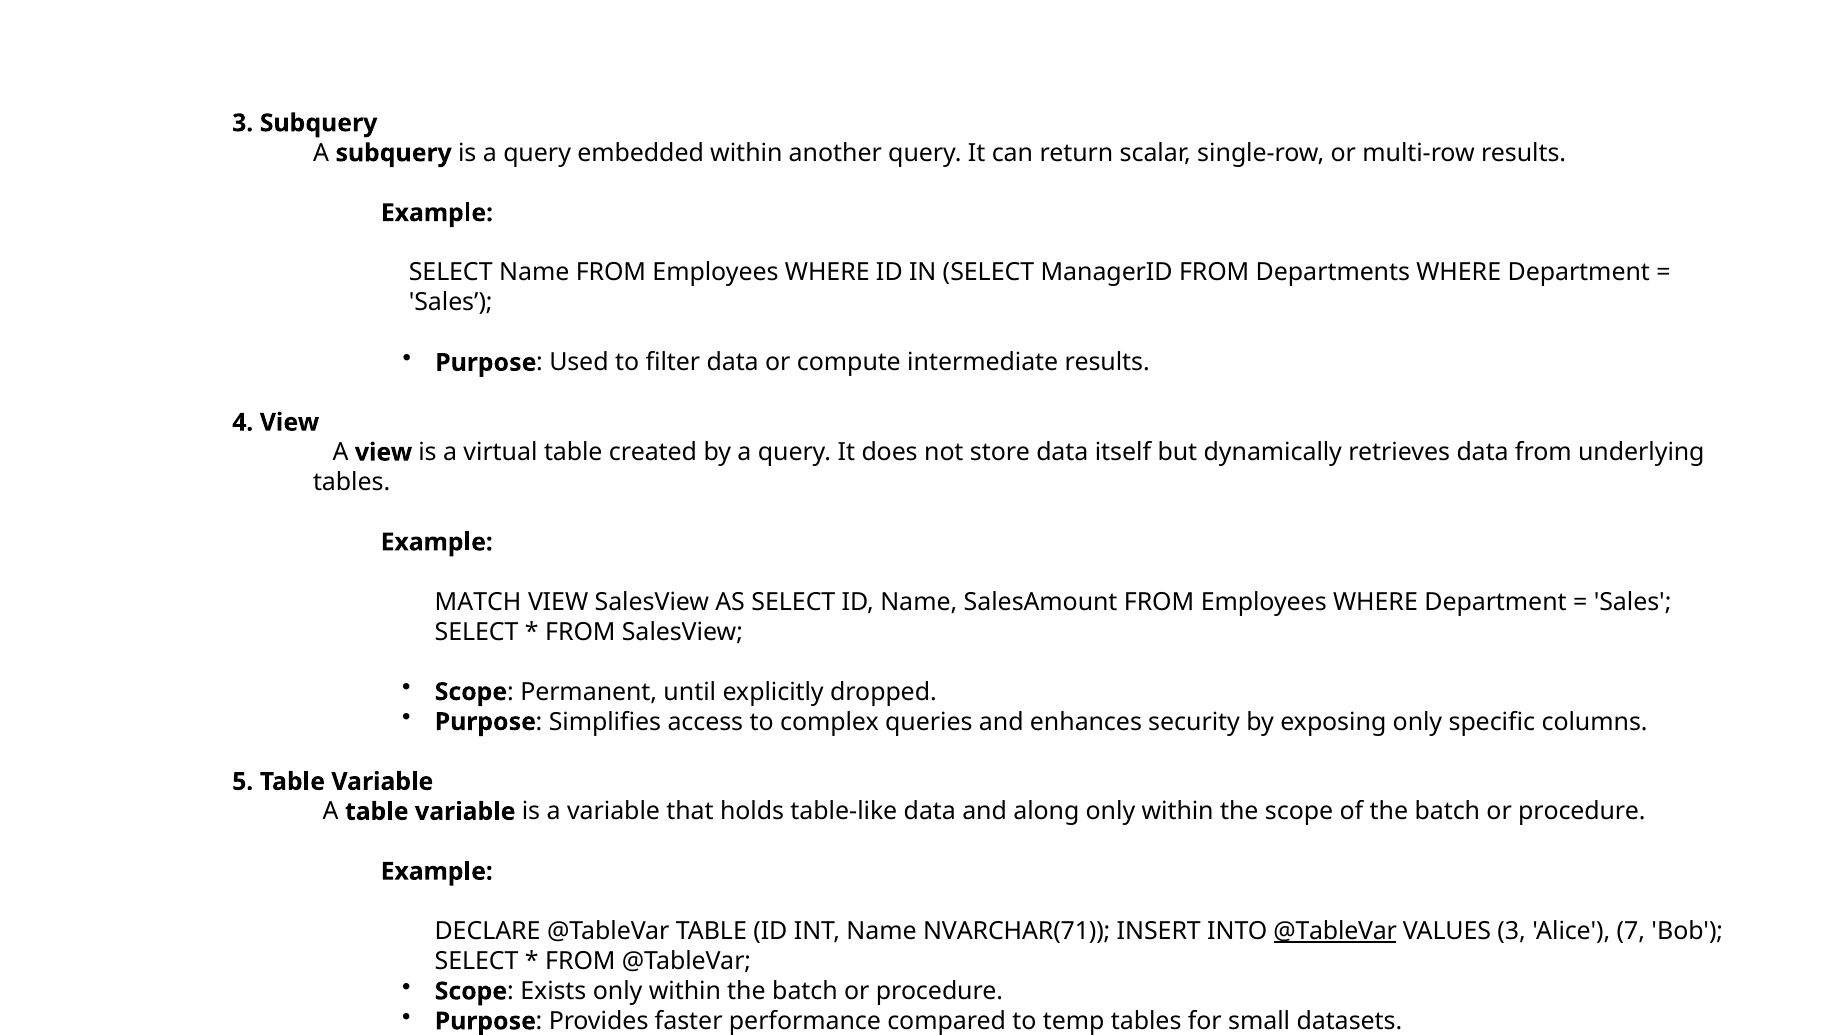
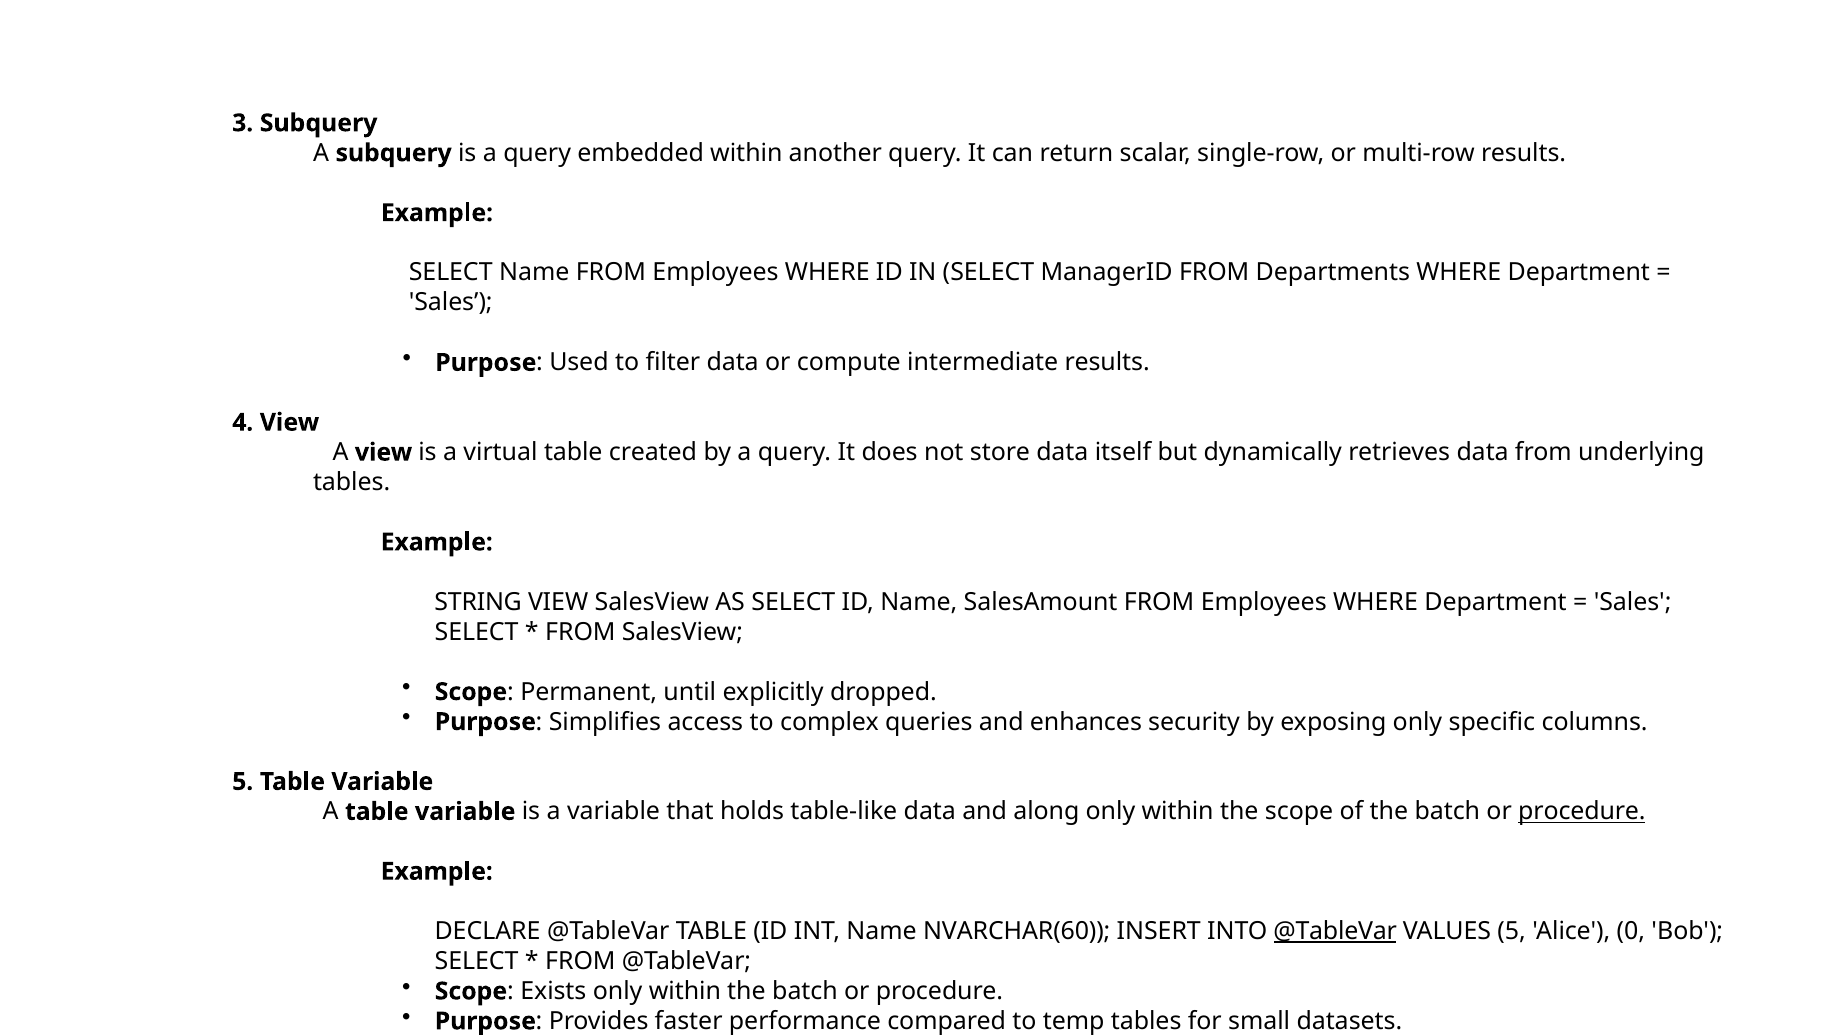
MATCH: MATCH -> STRING (478, 602)
procedure underline: none -> present (1582, 812)
NVARCHAR(71: NVARCHAR(71 -> NVARCHAR(60 (1017, 932)
VALUES 3: 3 -> 5 (1512, 932)
7: 7 -> 0 (1631, 932)
